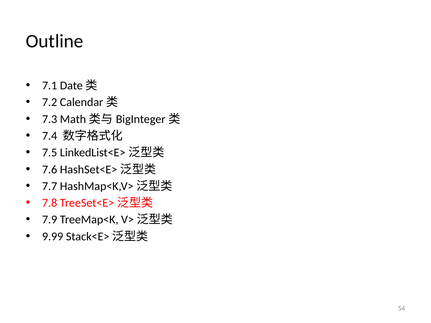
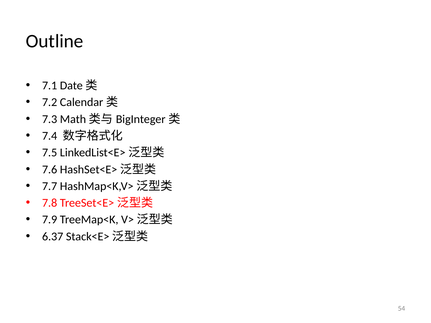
9.99: 9.99 -> 6.37 (53, 237)
